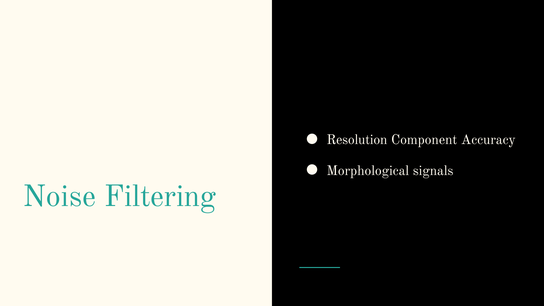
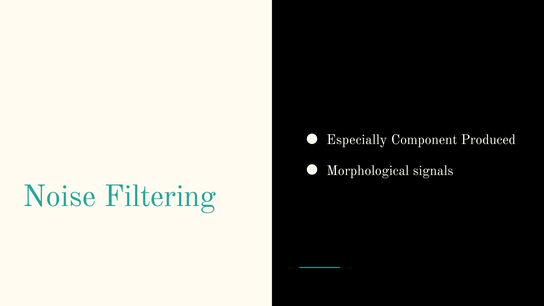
Resolution: Resolution -> Especially (357, 140)
Accuracy: Accuracy -> Produced (488, 140)
